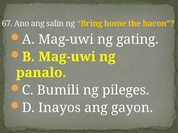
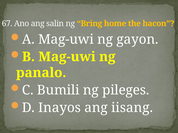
gating: gating -> gayon (137, 39)
gayon: gayon -> iisang (132, 108)
